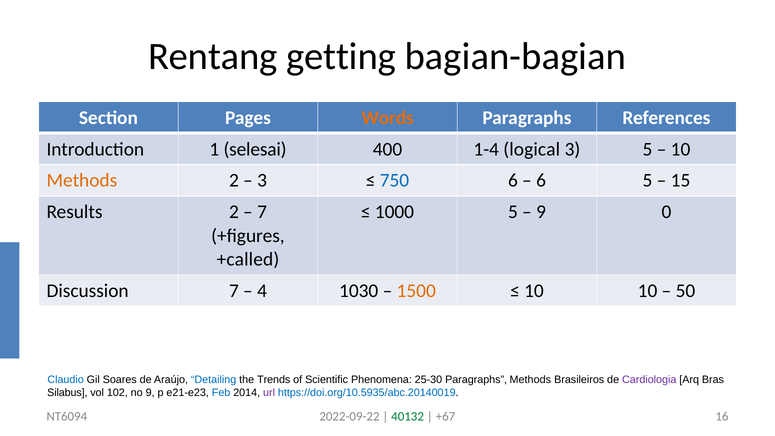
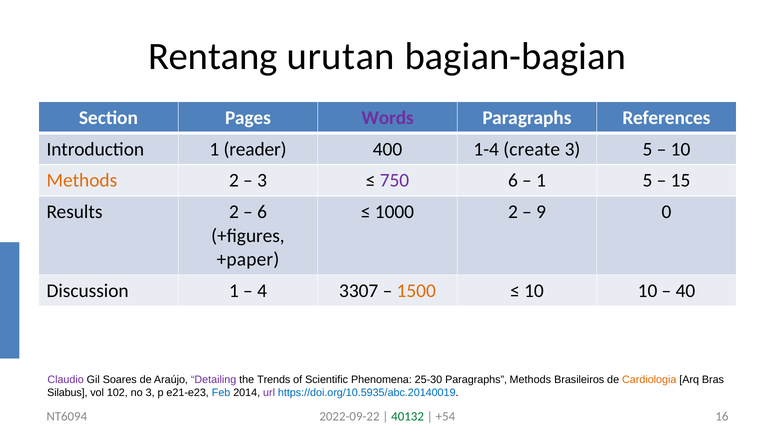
getting: getting -> urutan (341, 56)
Words colour: orange -> purple (388, 118)
selesai: selesai -> reader (255, 149)
logical: logical -> create (532, 149)
750 colour: blue -> purple (394, 181)
6: 6 -> 1 (541, 181)
7: 7 -> 6 (262, 212)
1000 5: 5 -> 2 (513, 212)
+called: +called -> +paper (248, 259)
Discussion 7: 7 -> 1 (234, 291)
1030: 1030 -> 3307 (359, 291)
50: 50 -> 40 (685, 291)
Claudio colour: blue -> purple (66, 380)
Detailing colour: blue -> purple (214, 380)
Cardiologia colour: purple -> orange (649, 380)
no 9: 9 -> 3 (150, 392)
+67: +67 -> +54 (445, 417)
